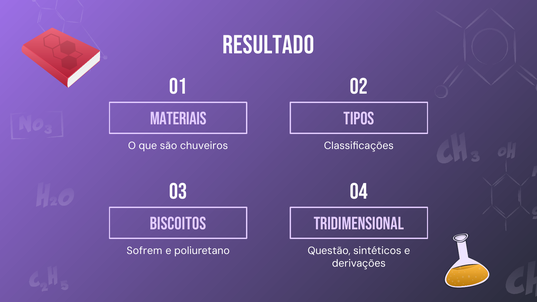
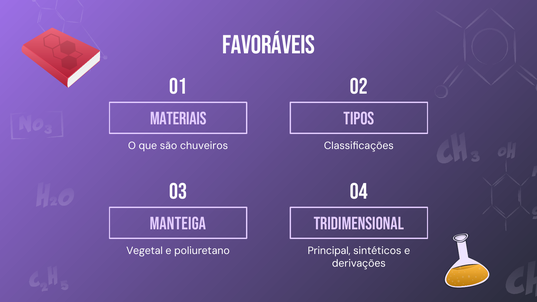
RESULTADO: RESULTADO -> FAVORÁVEIS (269, 45)
BISCOITOS: BISCOITOS -> MANTEIGA (178, 224)
Sofrem: Sofrem -> Vegetal (145, 251)
Questão: Questão -> Principal (329, 251)
